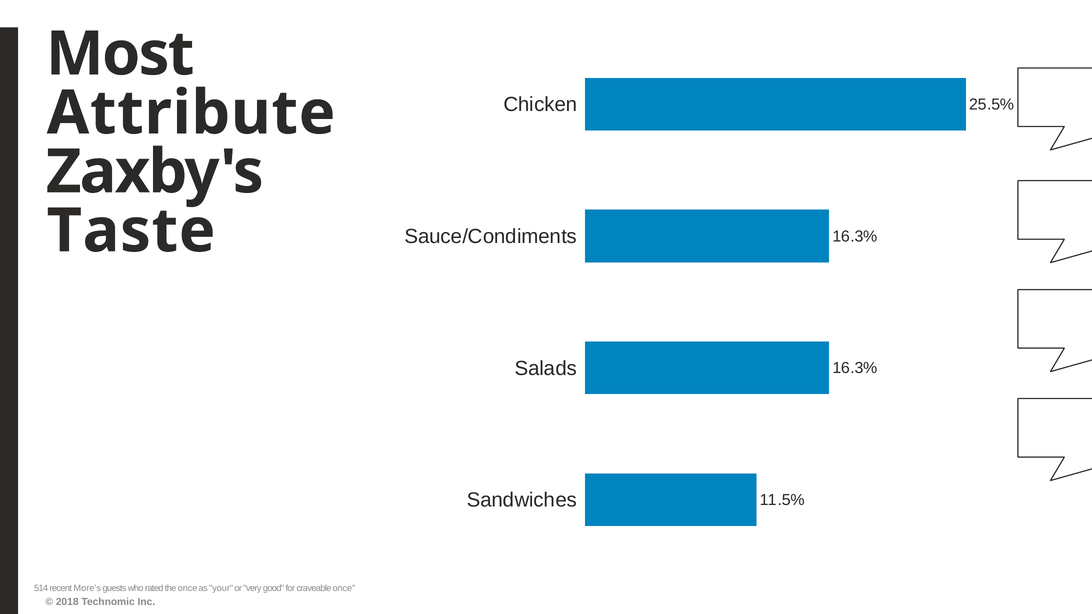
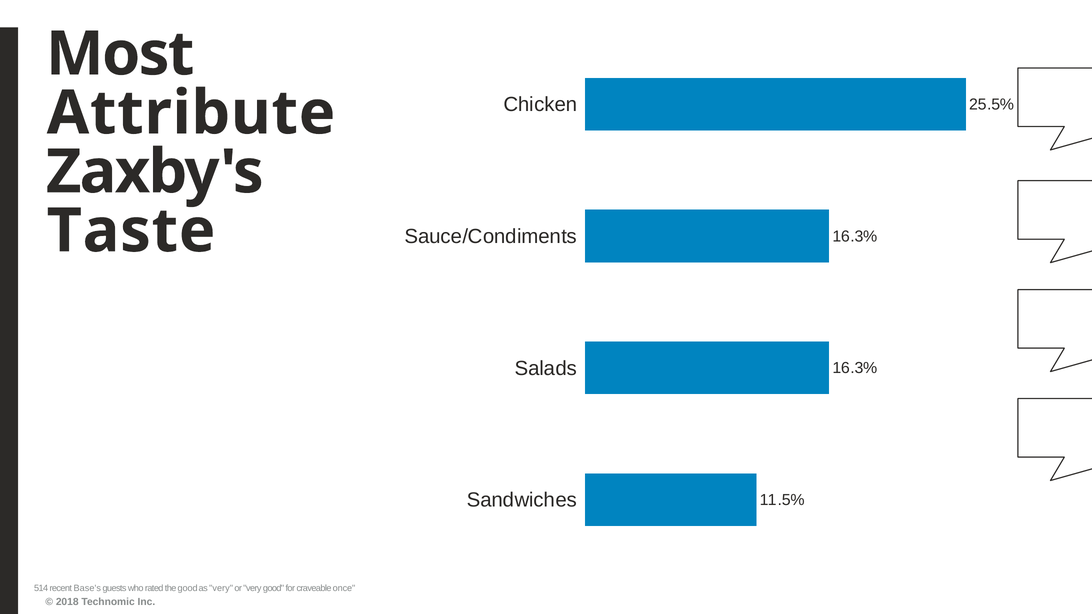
More's: More's -> Base's (87, 589)
the once: once -> good (188, 589)
as your: your -> very (221, 589)
